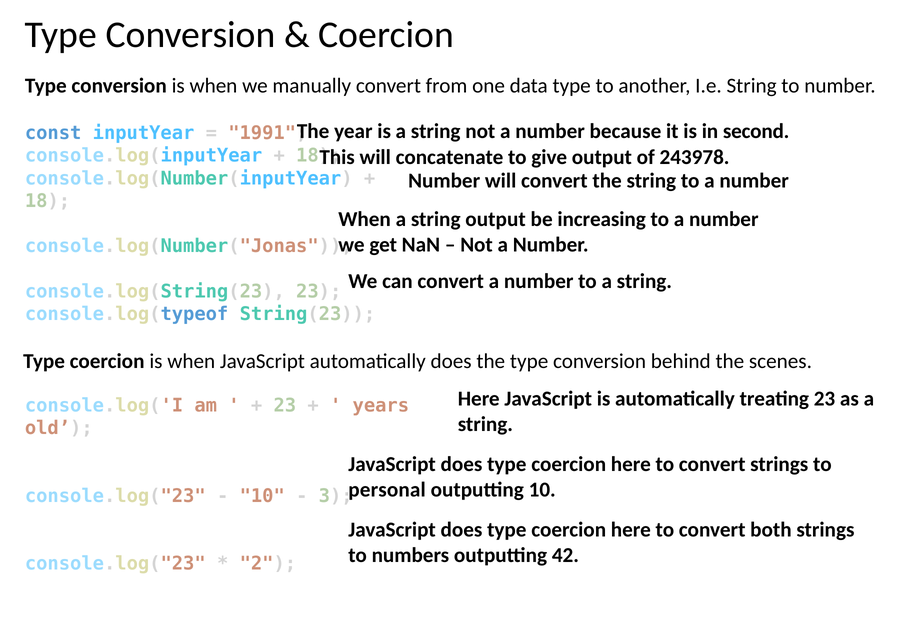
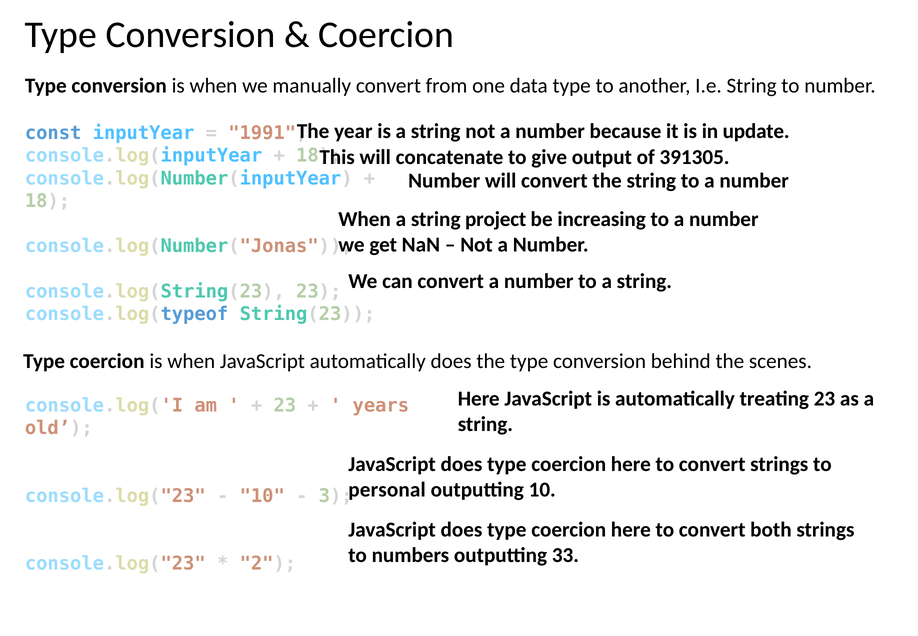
second: second -> update (756, 131)
243978: 243978 -> 391305 (695, 157)
string output: output -> project (496, 219)
42: 42 -> 33 (565, 555)
